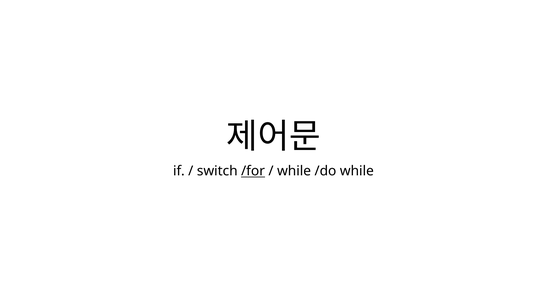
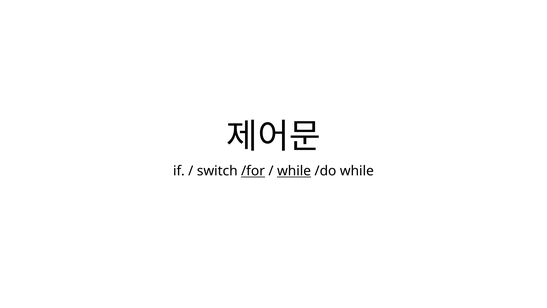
while underline: none -> present (294, 171)
